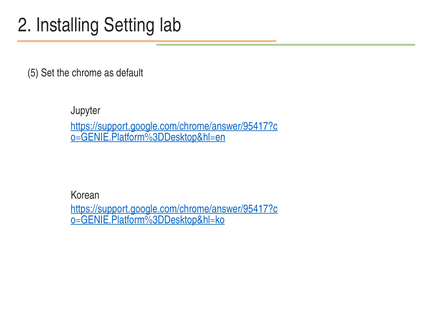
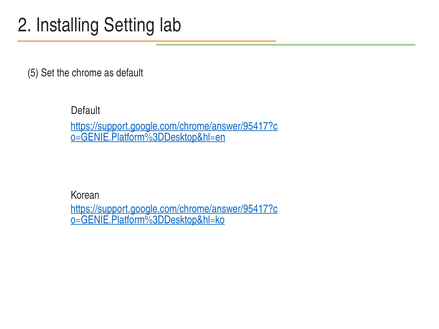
Jupyter: Jupyter -> Default (86, 111)
